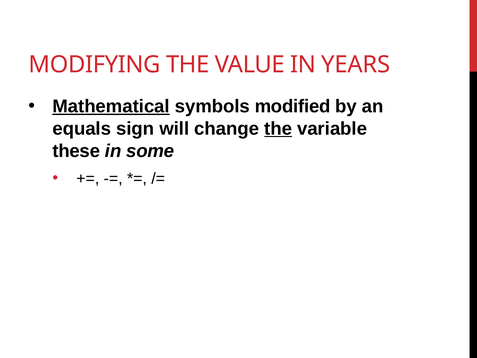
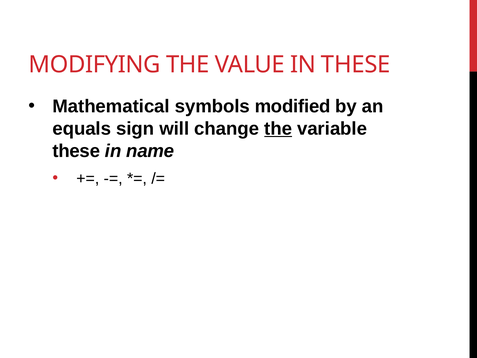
IN YEARS: YEARS -> THESE (356, 64)
Mathematical underline: present -> none (111, 106)
some: some -> name (150, 151)
